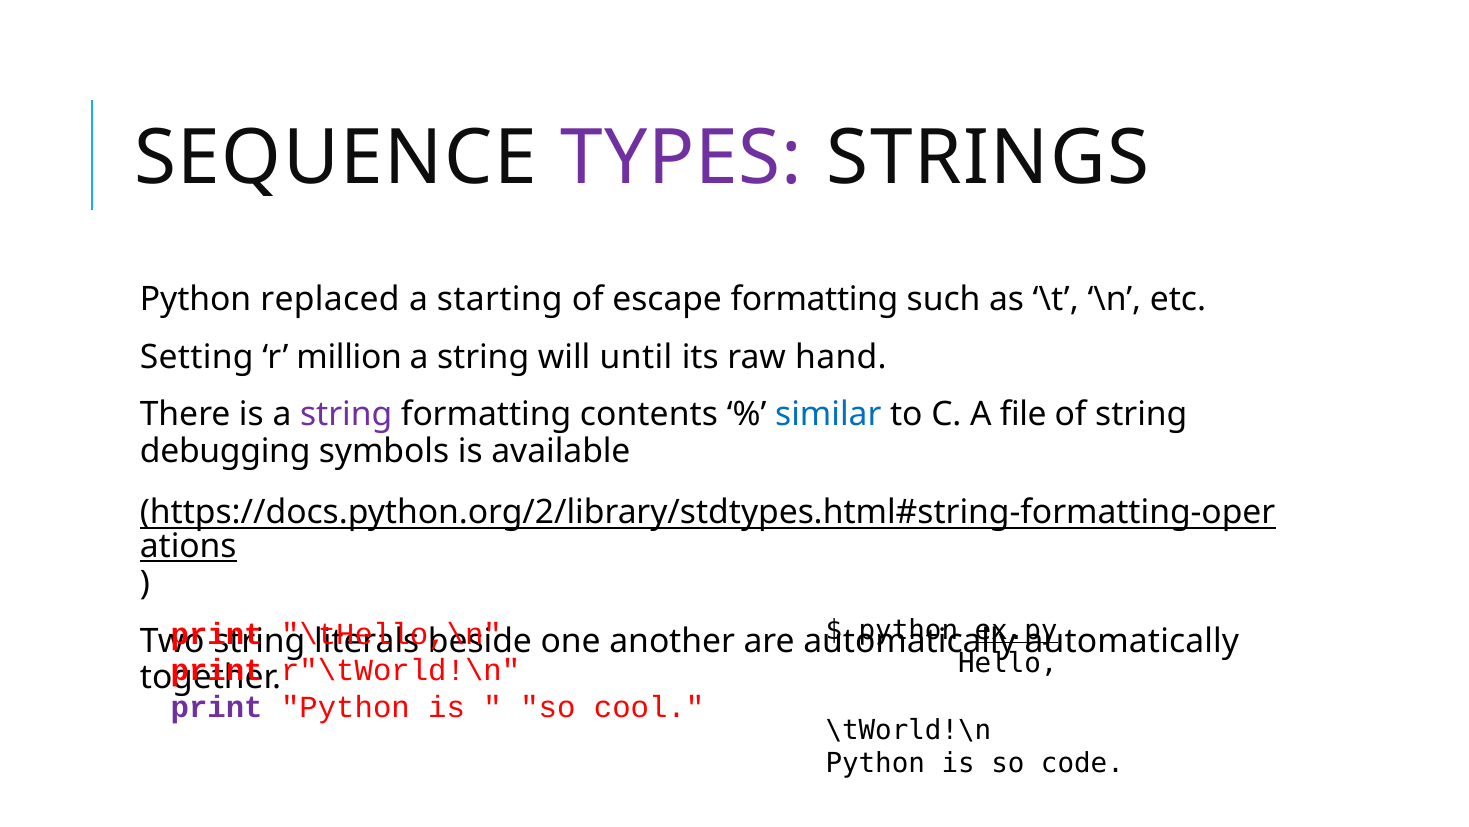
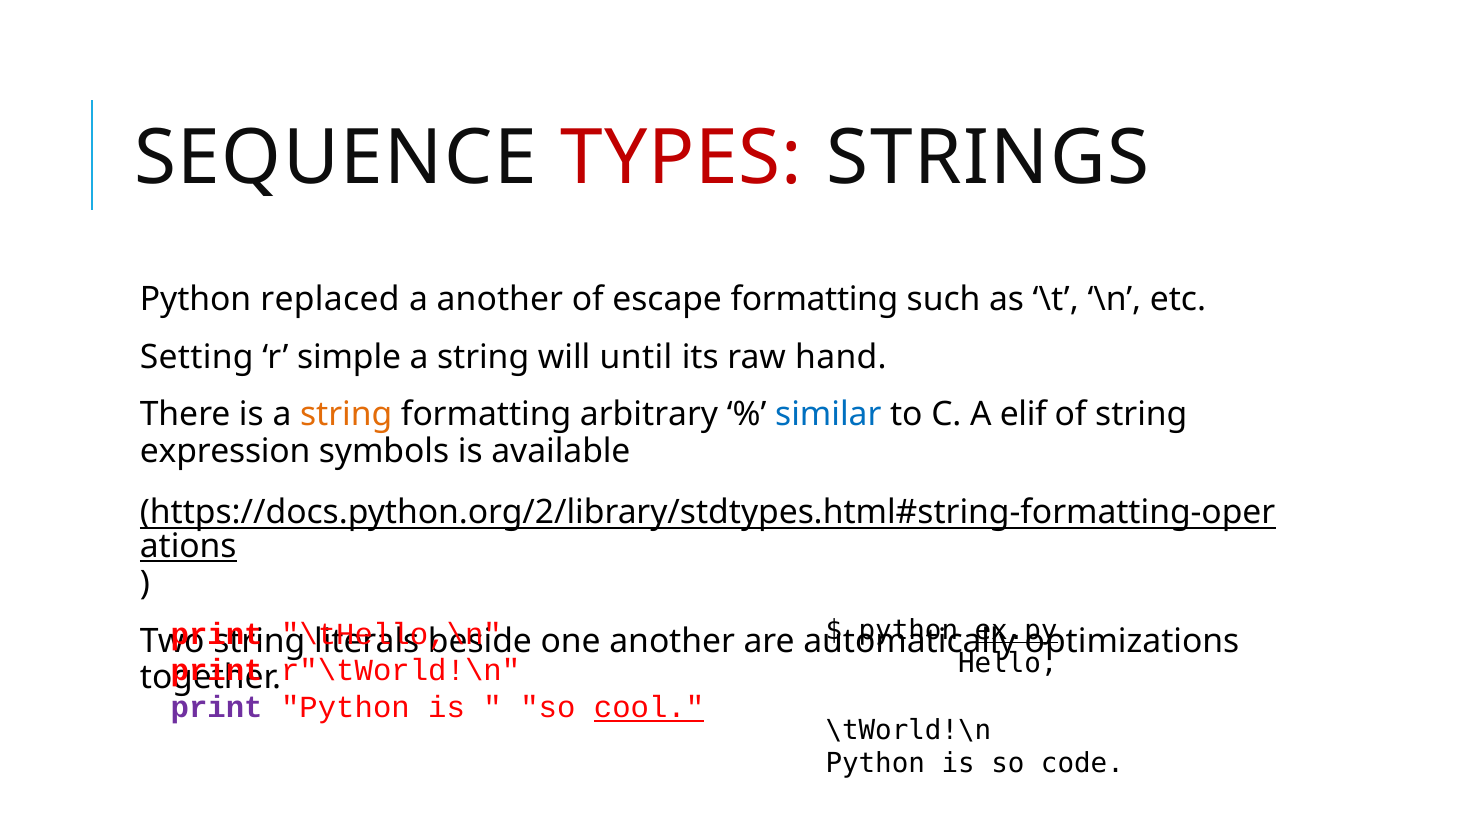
TYPES colour: purple -> red (681, 158)
a starting: starting -> another (500, 299)
million: million -> simple (349, 357)
string colour: purple -> orange (346, 414)
contents: contents -> arbitrary (649, 414)
file: file -> elif (1023, 414)
debugging: debugging -> expression (225, 451)
automatically: automatically -> optimizations (1132, 640)
cool underline: none -> present (649, 707)
